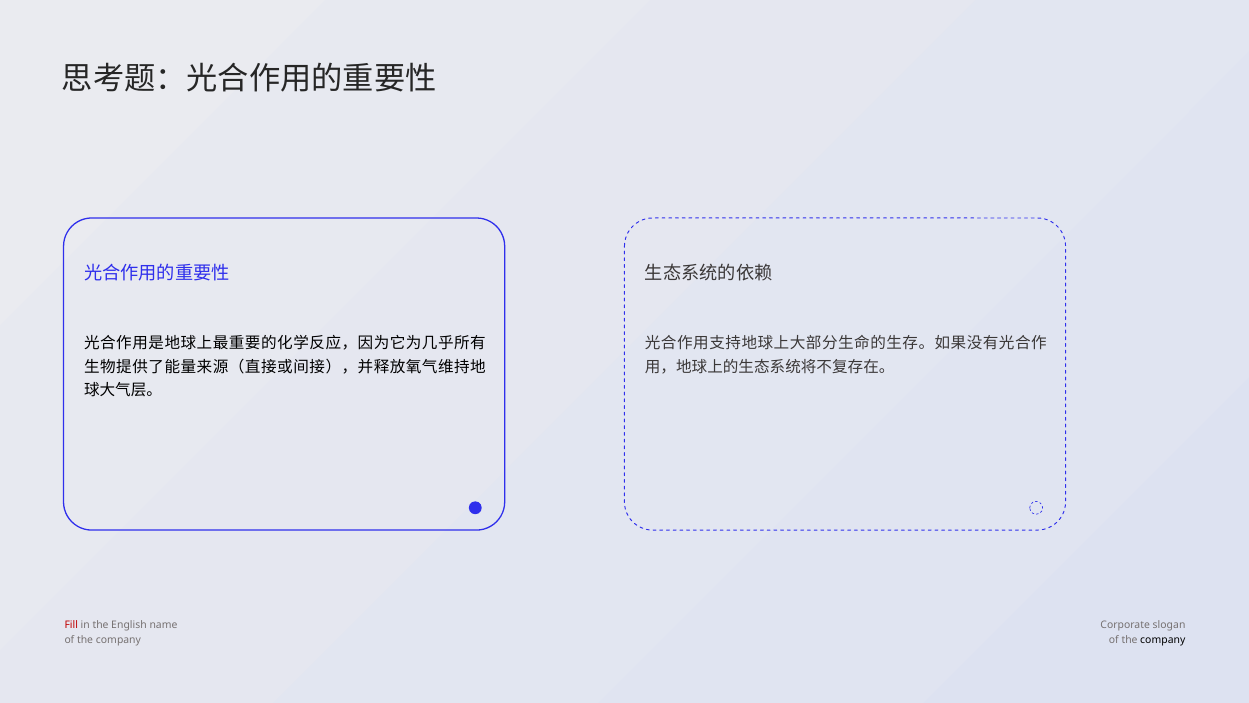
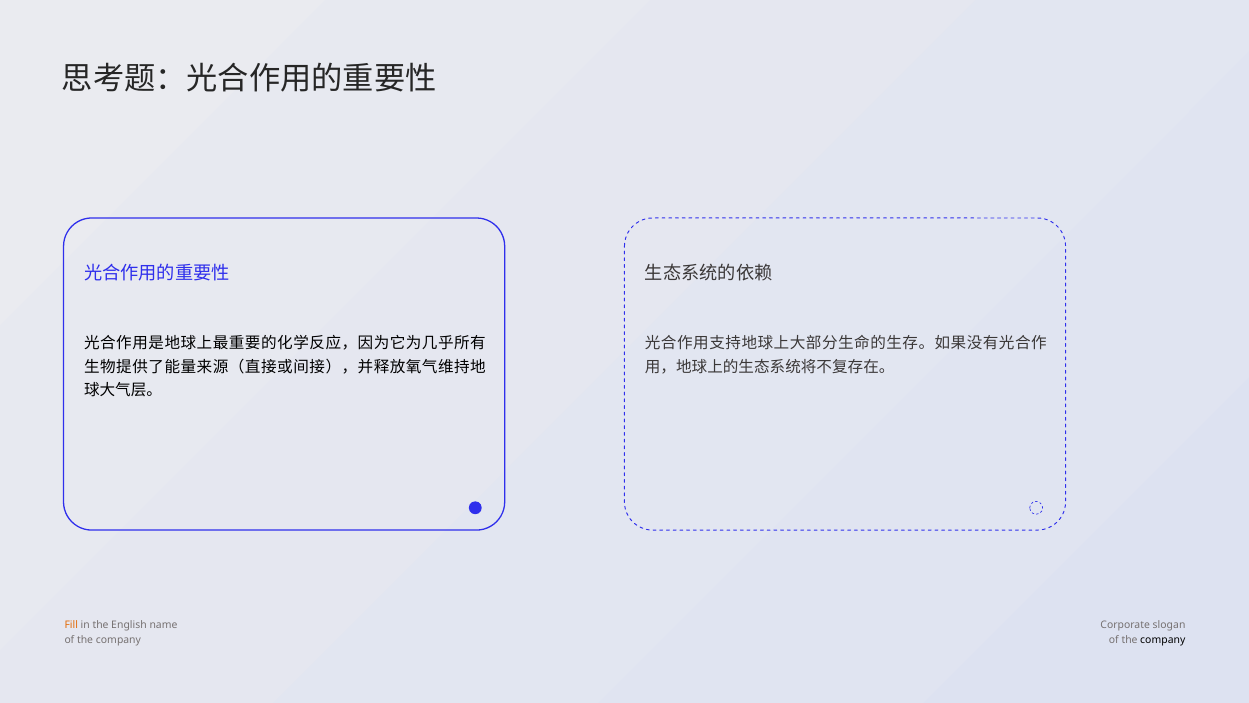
Fill colour: red -> orange (71, 625)
